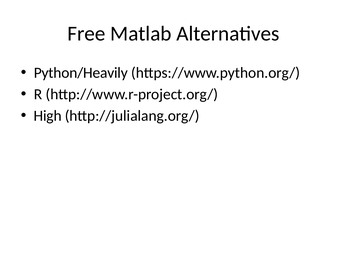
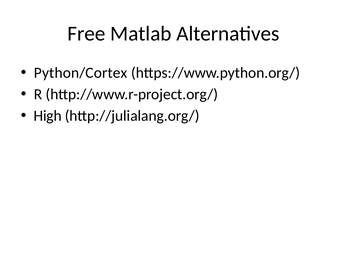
Python/Heavily: Python/Heavily -> Python/Cortex (81, 73)
